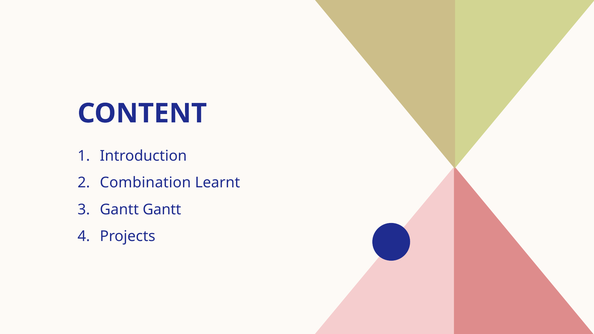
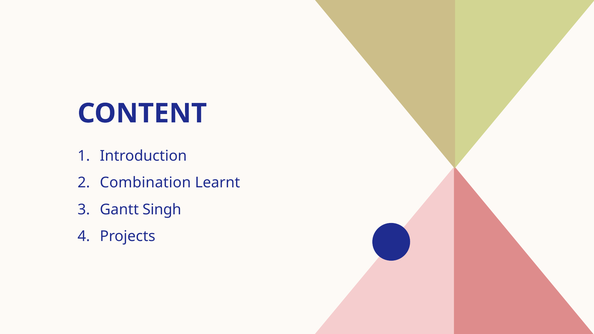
Gantt: Gantt -> Singh (162, 210)
